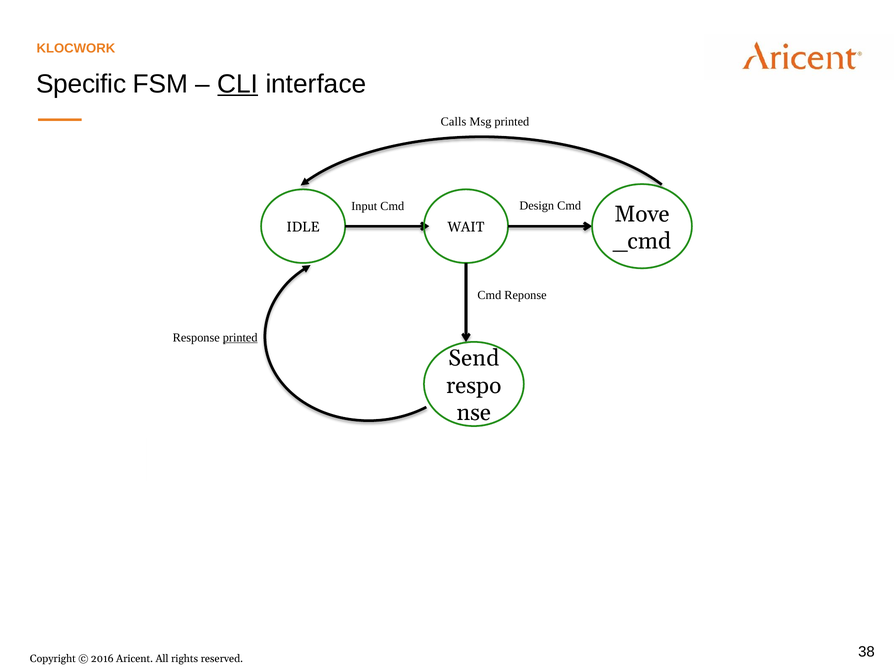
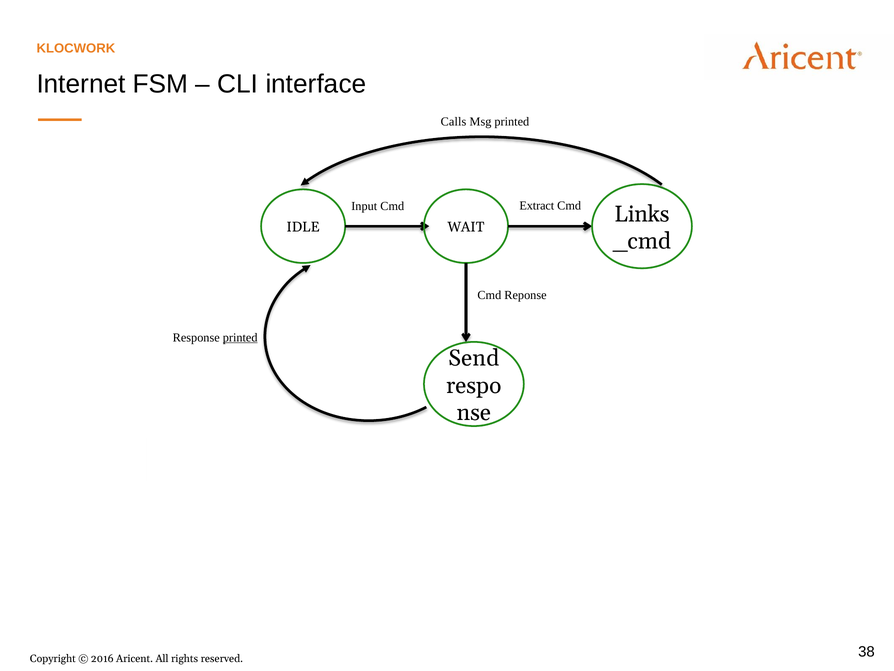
Specific: Specific -> Internet (81, 84)
CLI underline: present -> none (238, 84)
Design: Design -> Extract (537, 205)
Move: Move -> Links (642, 214)
